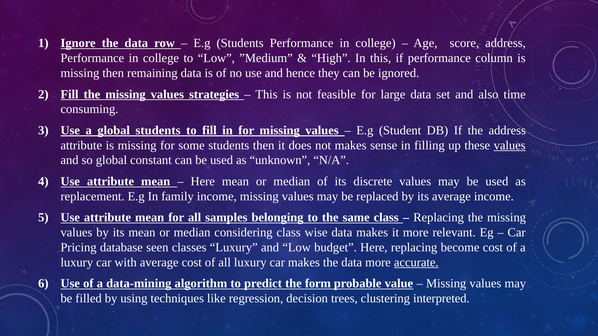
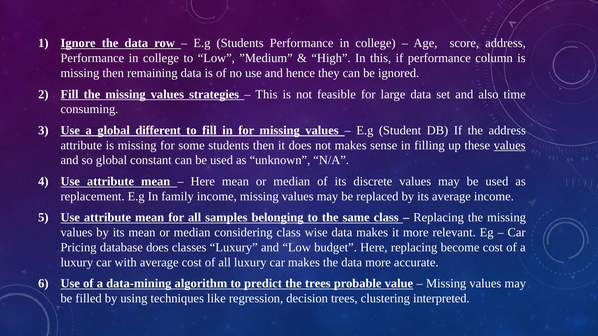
global students: students -> different (158, 130)
database seen: seen -> does (157, 248)
accurate underline: present -> none (416, 263)
the form: form -> trees (318, 284)
